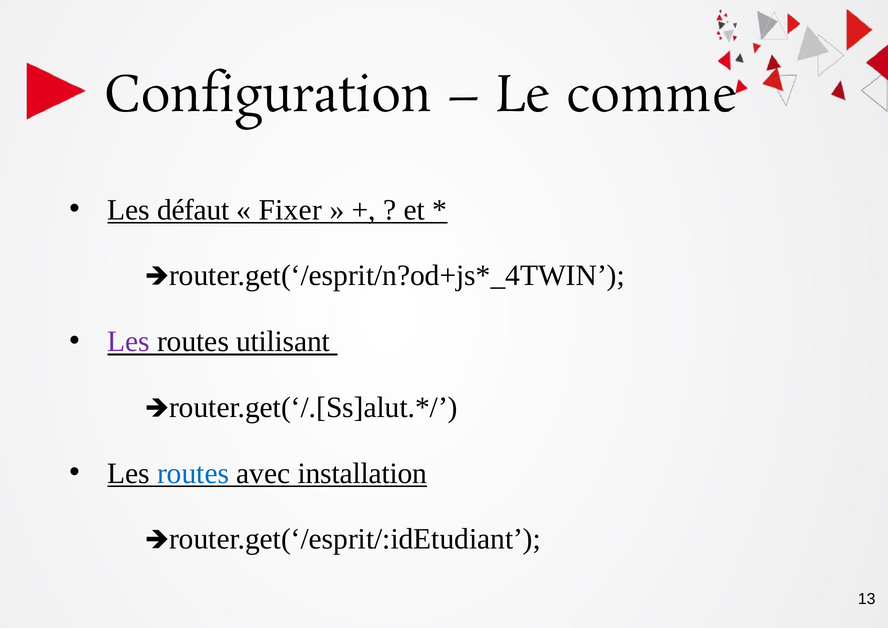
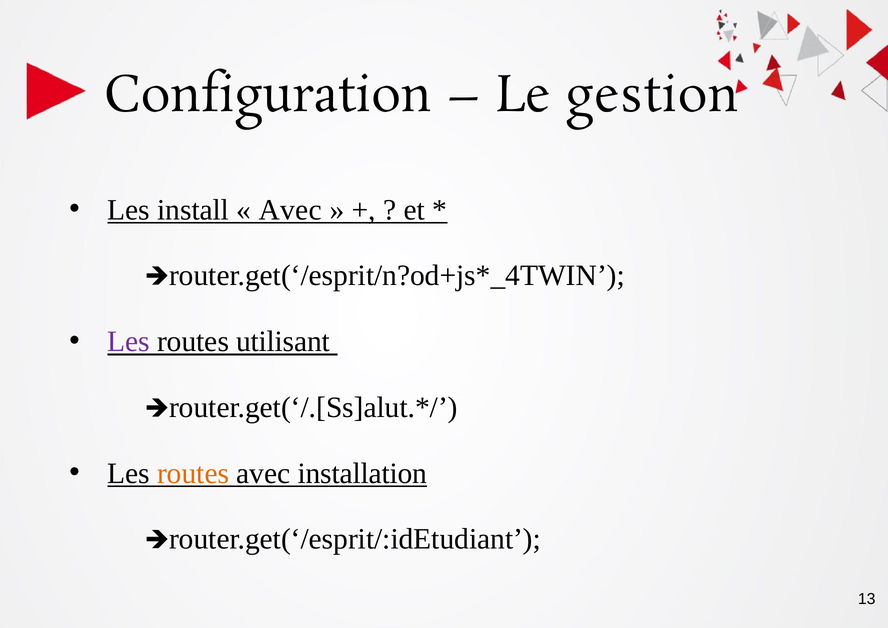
comme: comme -> gestion (652, 95)
défaut: défaut -> install (193, 210)
Fixer: Fixer -> Avec (290, 210)
routes colour: blue -> orange (193, 473)
